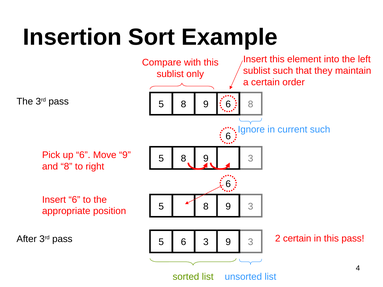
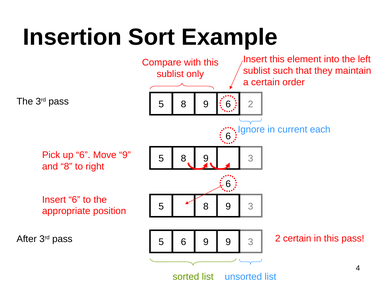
pass 8: 8 -> 2 (251, 104)
current such: such -> each (320, 130)
5 6 3: 3 -> 9 (206, 242)
